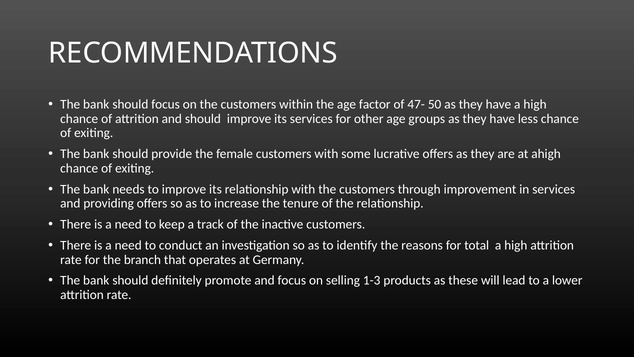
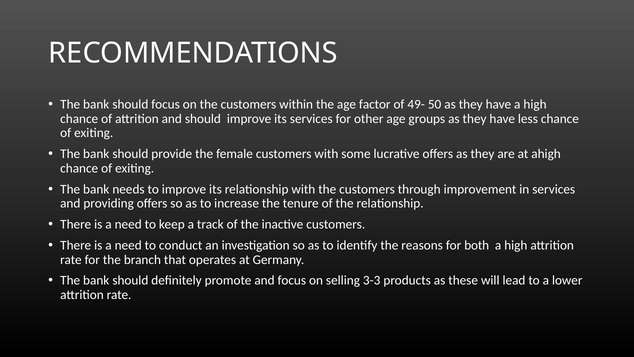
47-: 47- -> 49- (416, 104)
total: total -> both (477, 245)
1-3: 1-3 -> 3-3 (372, 280)
